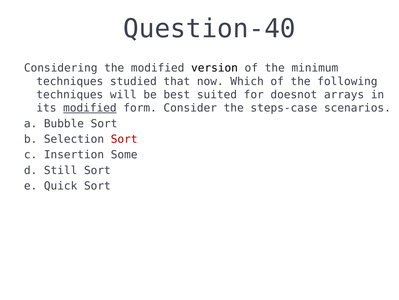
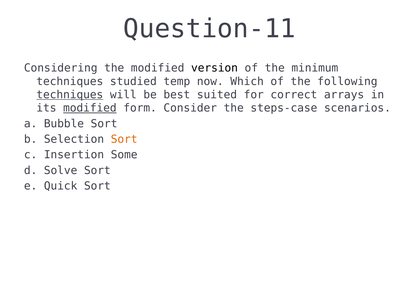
Question-40: Question-40 -> Question-11 (209, 29)
that: that -> temp (177, 81)
techniques underline: none -> present (70, 94)
doesnot: doesnot -> correct (294, 94)
Sort colour: red -> orange (124, 139)
Still: Still -> Solve (61, 170)
